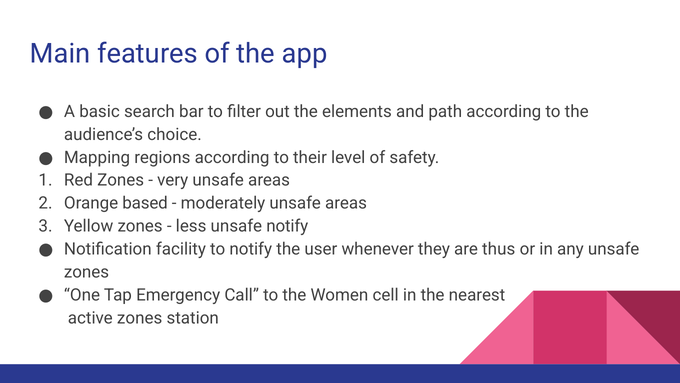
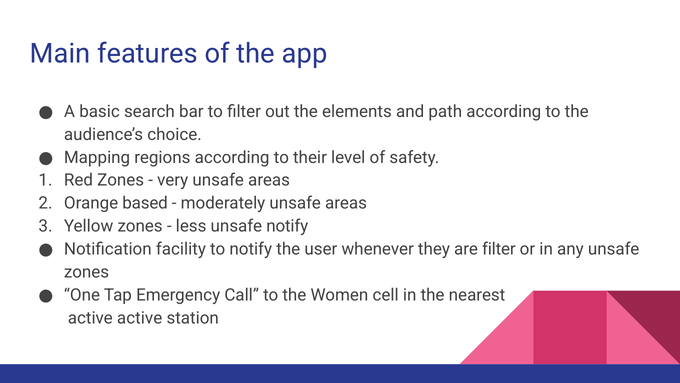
are thus: thus -> filter (499, 249)
active zones: zones -> active (140, 318)
